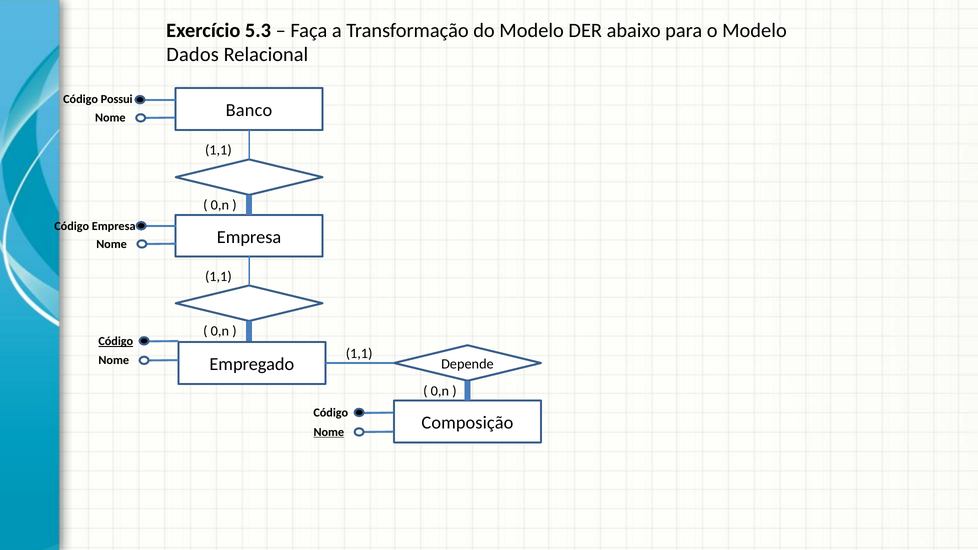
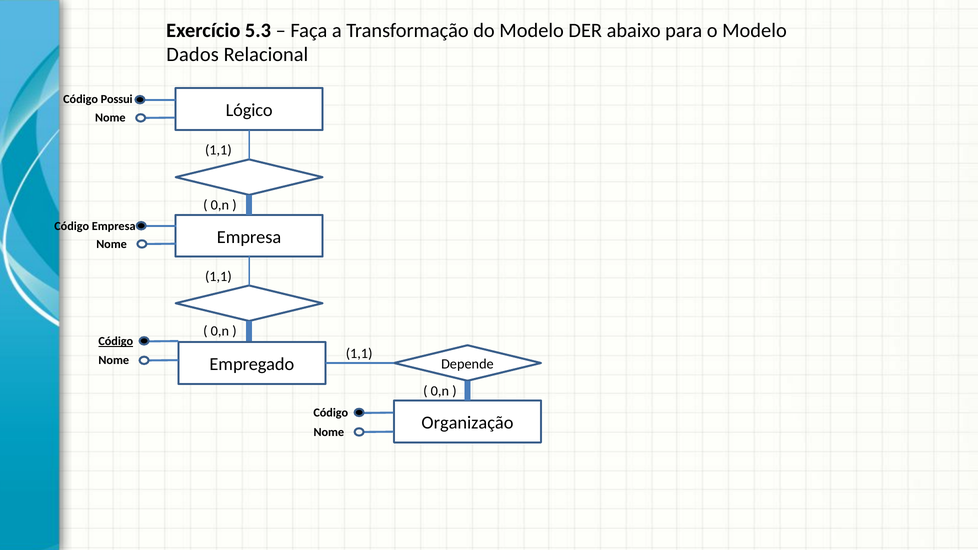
Banco: Banco -> Lógico (249, 110)
Composição: Composição -> Organização (467, 423)
Nome underline: present -> none (329, 432)
